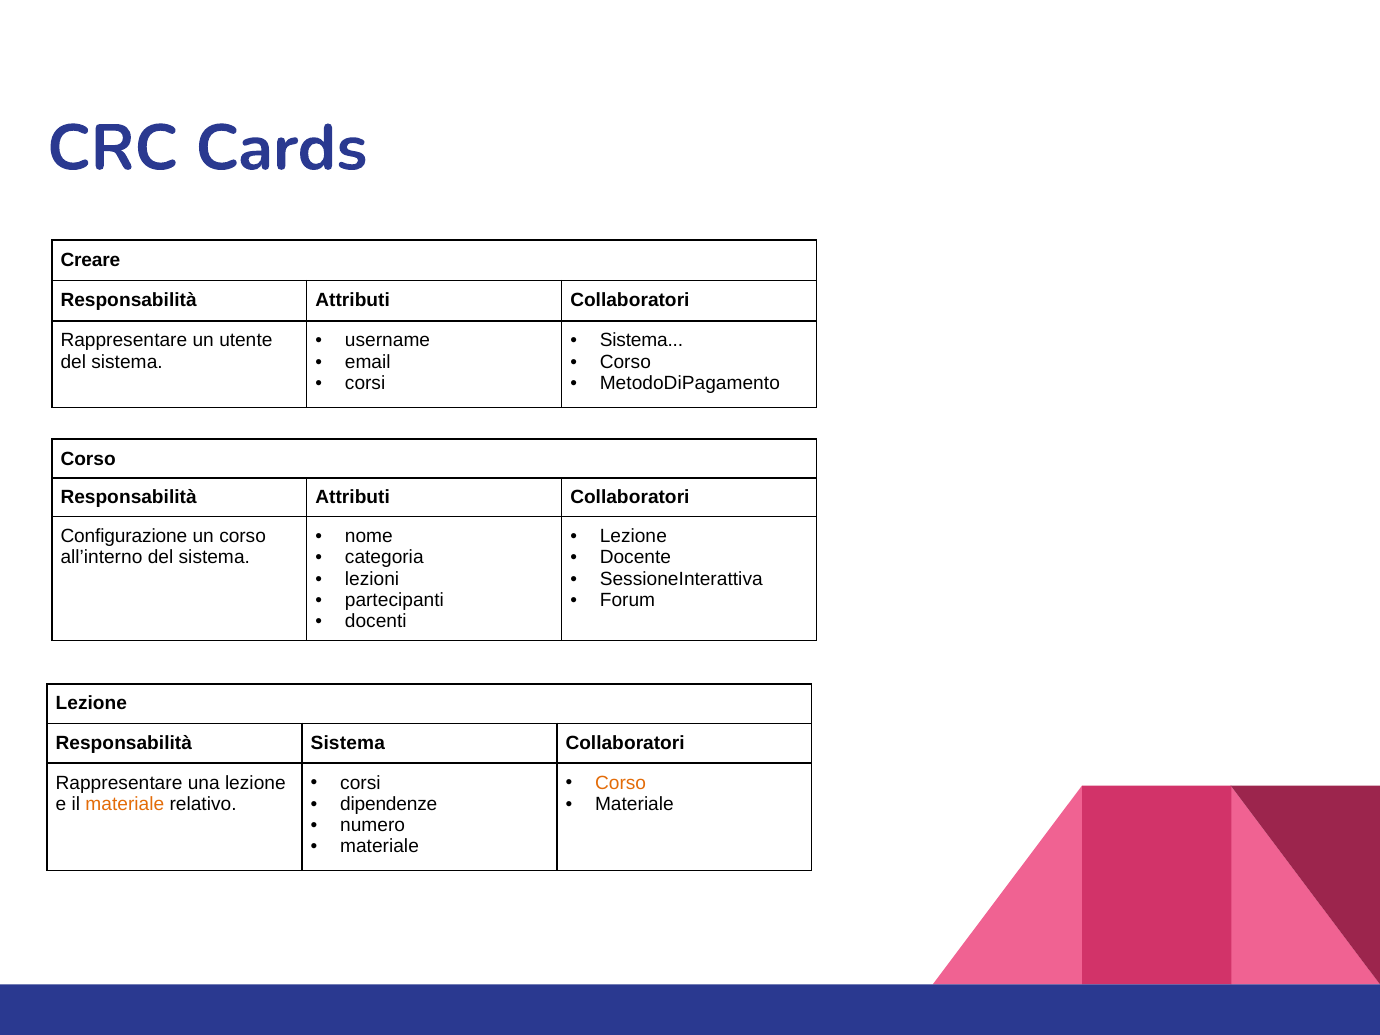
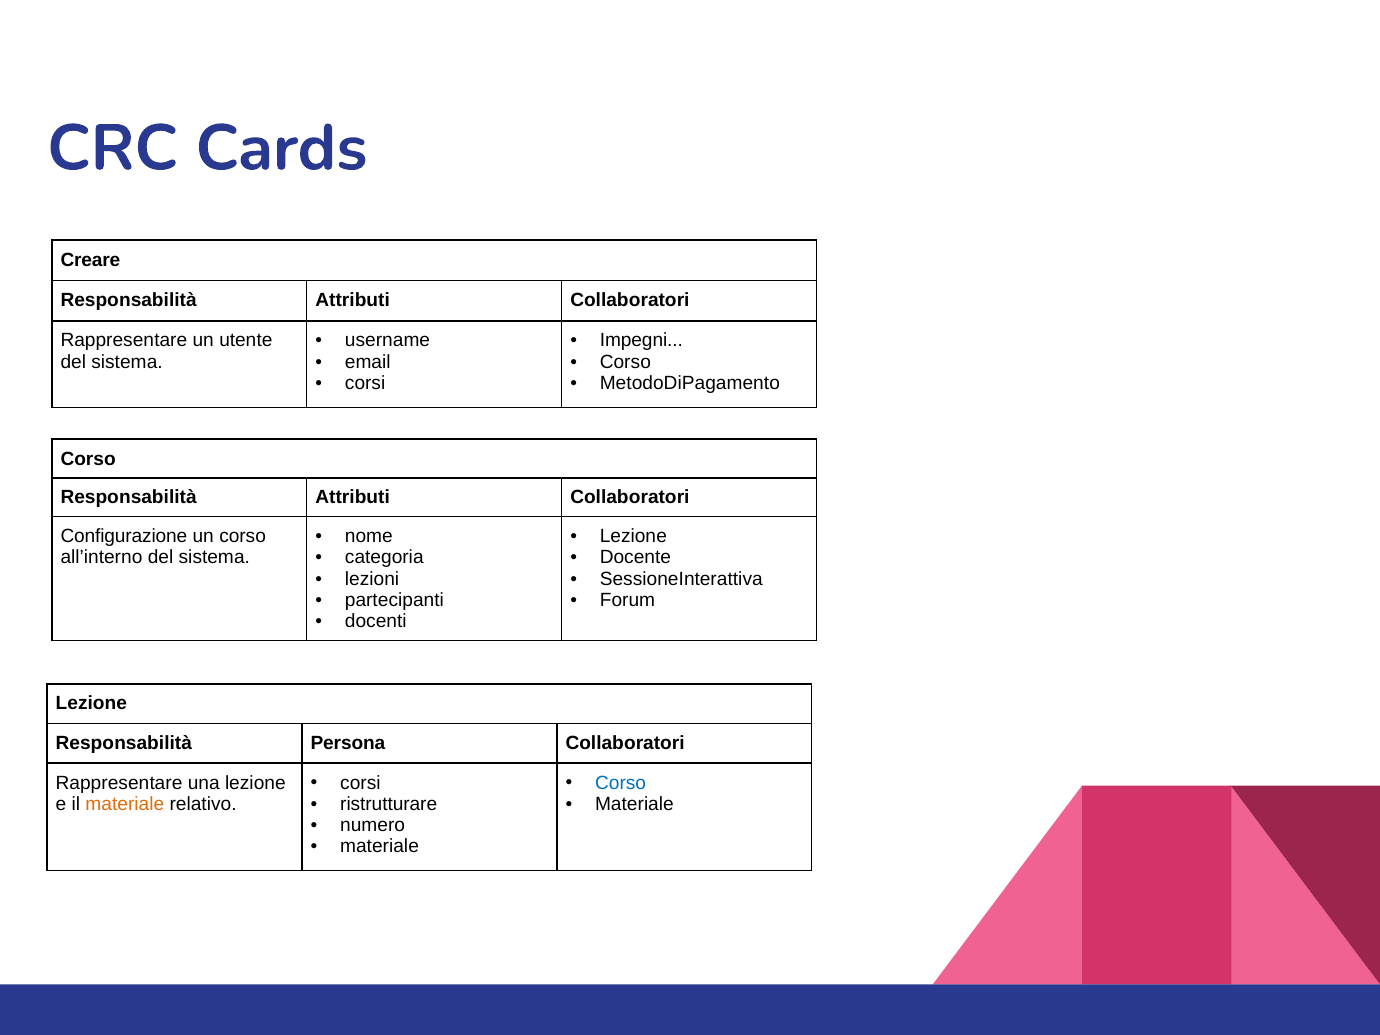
Sistema: Sistema -> Impegni (641, 341)
Responsabilità Sistema: Sistema -> Persona (348, 743)
Corso colour: orange -> blue (621, 783)
dipendenze: dipendenze -> ristrutturare (389, 804)
